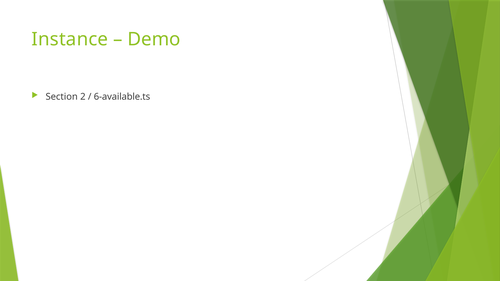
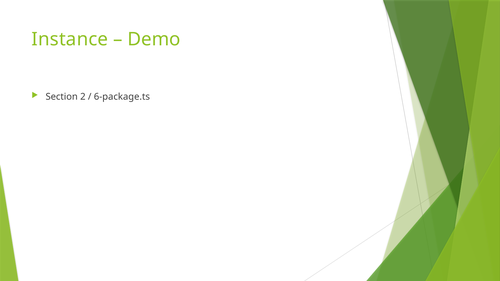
6-available.ts: 6-available.ts -> 6-package.ts (122, 97)
